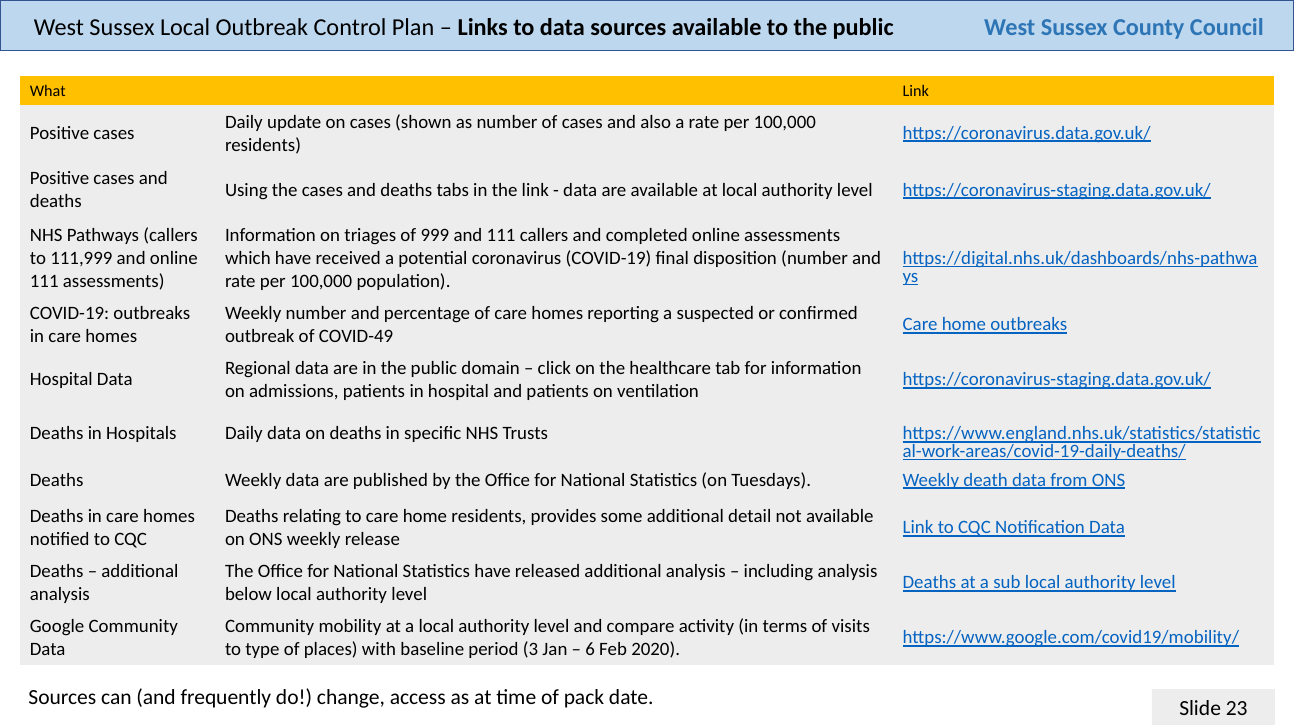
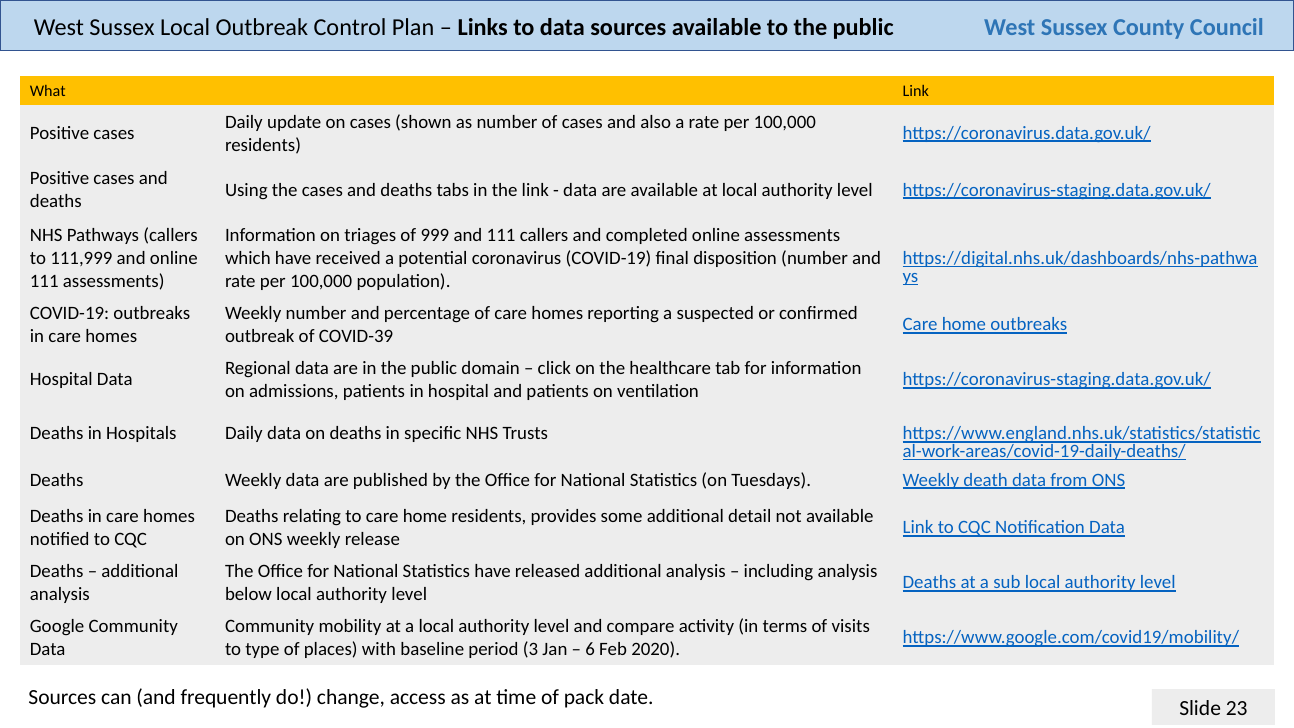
COVID-49: COVID-49 -> COVID-39 (356, 336)
